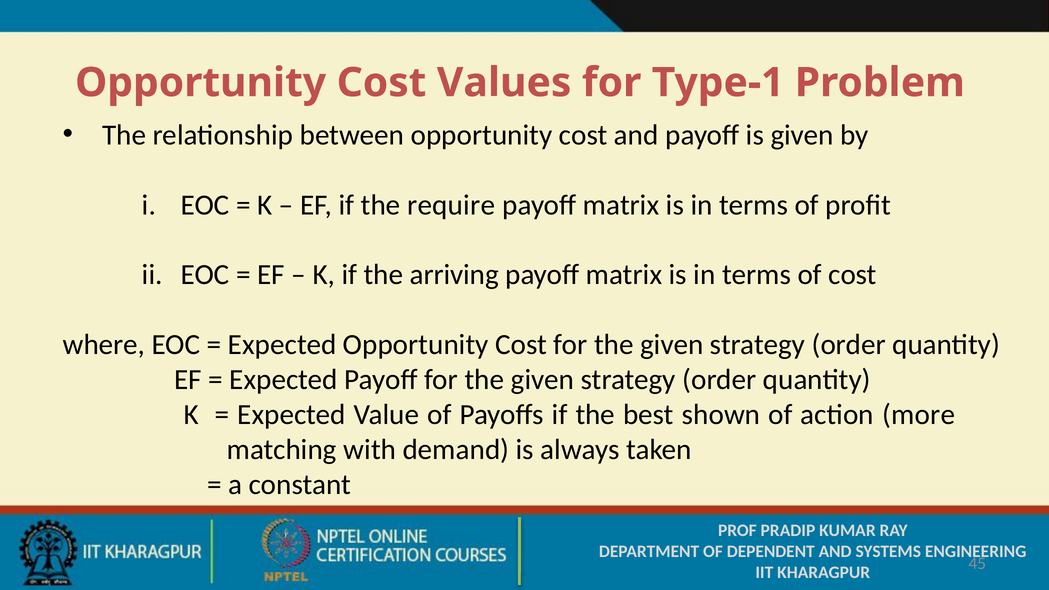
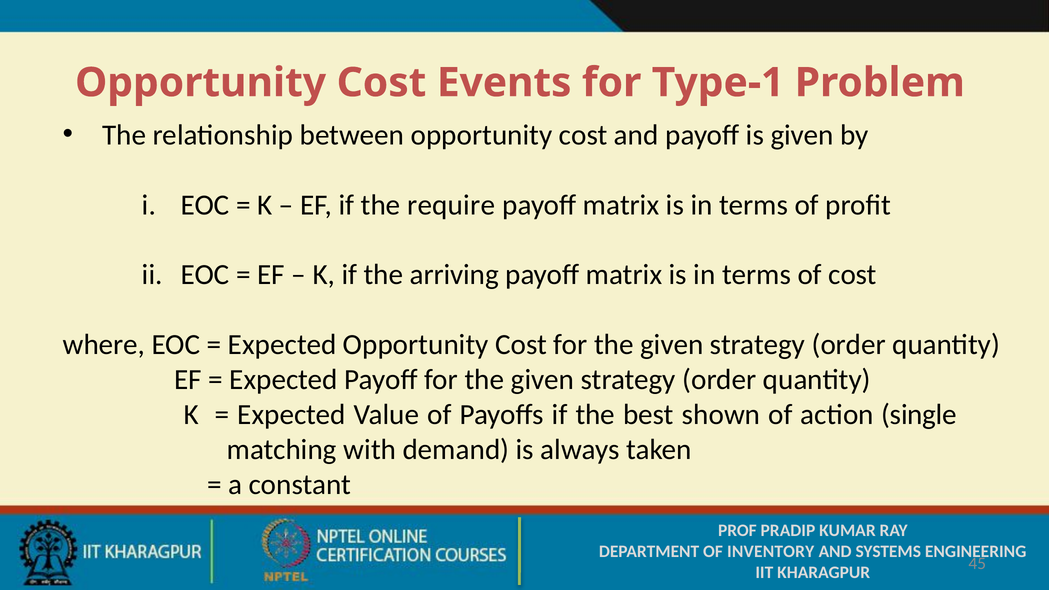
Values: Values -> Events (504, 83)
more: more -> single (919, 415)
DEPENDENT: DEPENDENT -> INVENTORY (771, 551)
